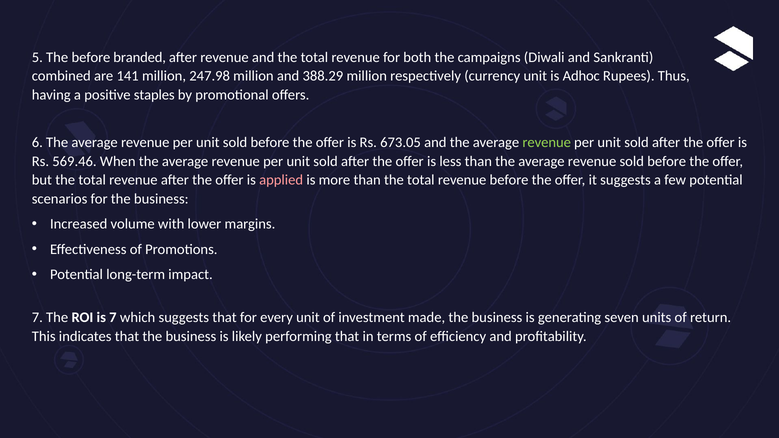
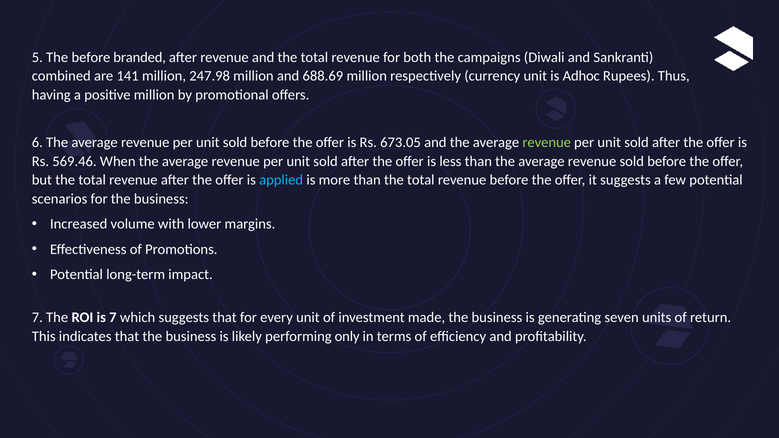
388.29: 388.29 -> 688.69 (323, 76)
positive staples: staples -> million (154, 95)
applied colour: pink -> light blue (281, 180)
performing that: that -> only (347, 336)
